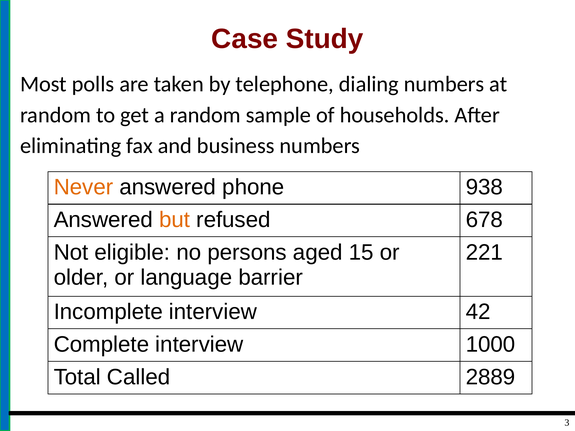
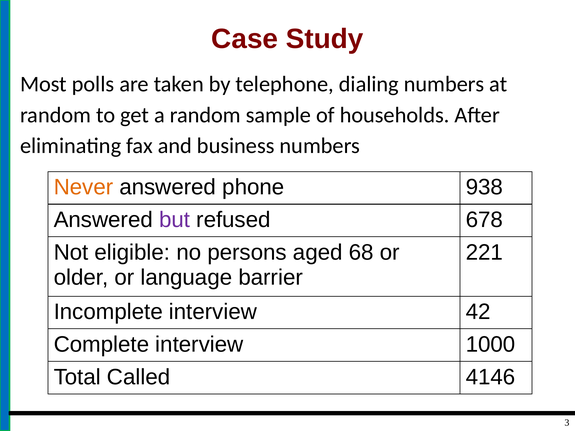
but colour: orange -> purple (175, 220)
15: 15 -> 68 (361, 253)
2889: 2889 -> 4146 (491, 377)
